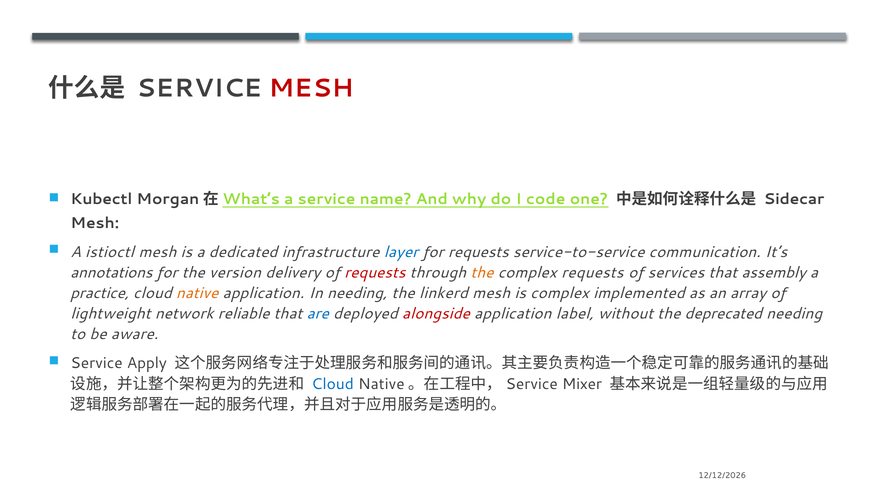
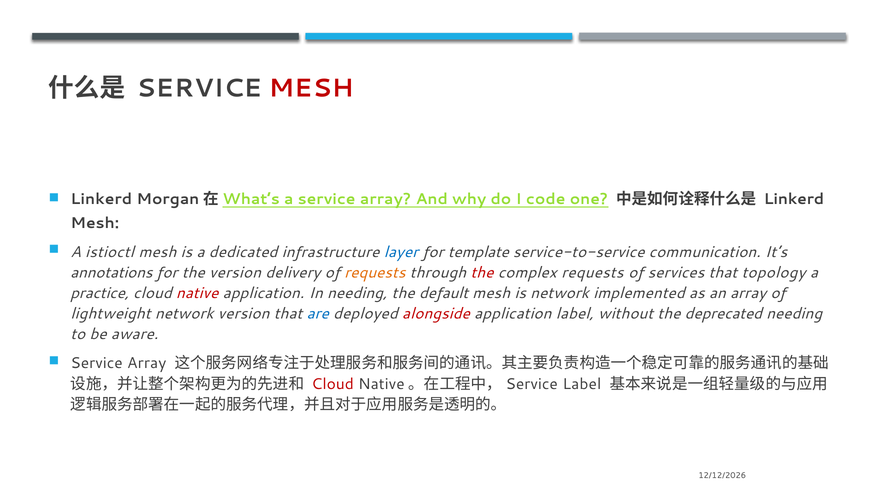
Kubectl: Kubectl -> Linkerd (101, 199)
a service name: name -> array (385, 199)
Sidecar: Sidecar -> Linkerd (794, 199)
for requests: requests -> template (478, 252)
requests colour: red -> orange (375, 272)
the colour: orange -> red (482, 272)
assembly: assembly -> topology (774, 272)
native colour: orange -> red (197, 293)
linkerd: linkerd -> default (444, 293)
is complex: complex -> network (560, 293)
network reliable: reliable -> version (244, 314)
Apply: Apply -> Array (147, 363)
Cloud colour: blue -> red (333, 384)
Mixer: Mixer -> Label (582, 384)
